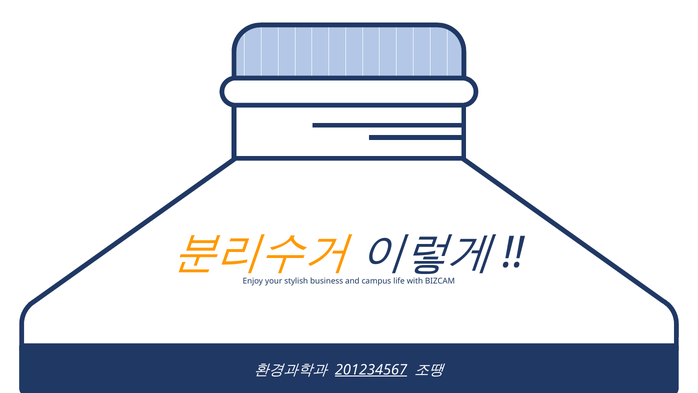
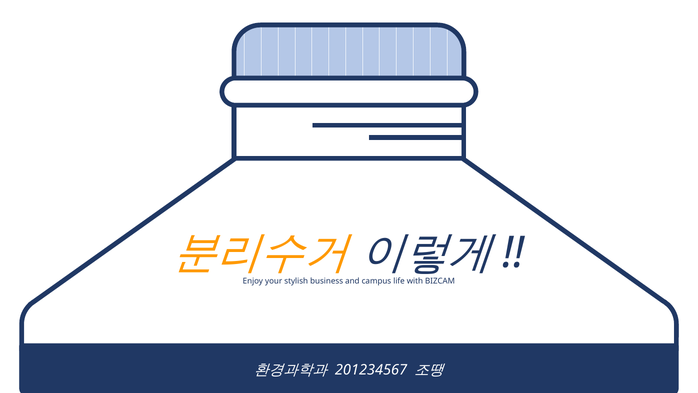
201234567 underline: present -> none (371, 369)
